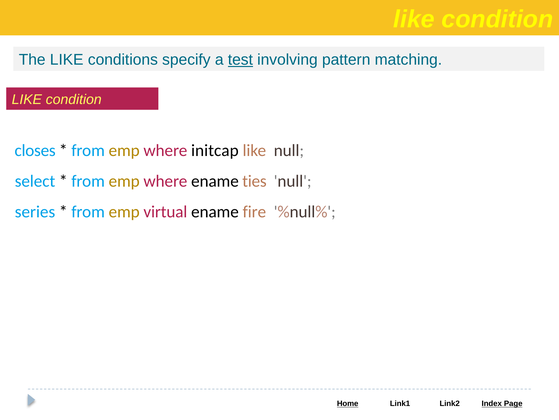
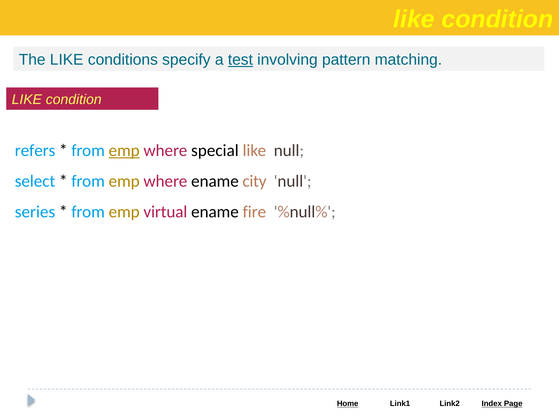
closes: closes -> refers (35, 150)
emp underline: none -> present (124, 150)
initcap: initcap -> special (215, 150)
ties: ties -> city (254, 181)
